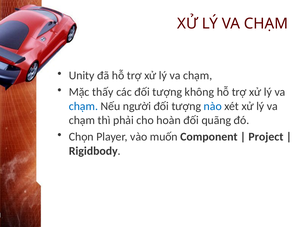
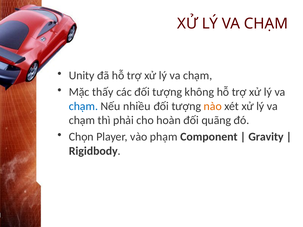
người: người -> nhiều (137, 106)
nào colour: blue -> orange (213, 106)
muốn: muốn -> phạm (164, 137)
Project: Project -> Gravity (266, 137)
